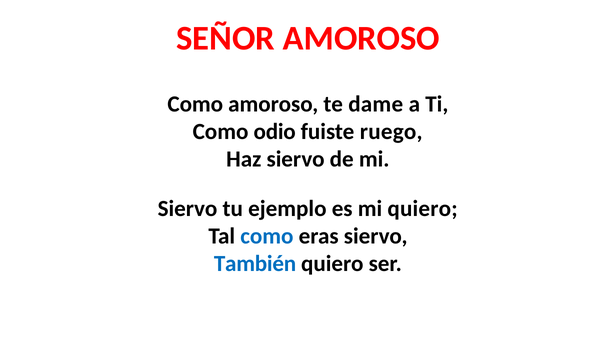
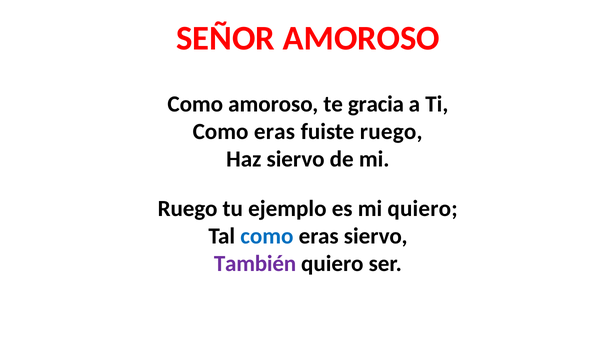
dame: dame -> gracia (376, 104)
odio: odio -> eras (274, 132)
Siervo: Siervo -> Ruego (188, 209)
También colour: blue -> purple (255, 264)
